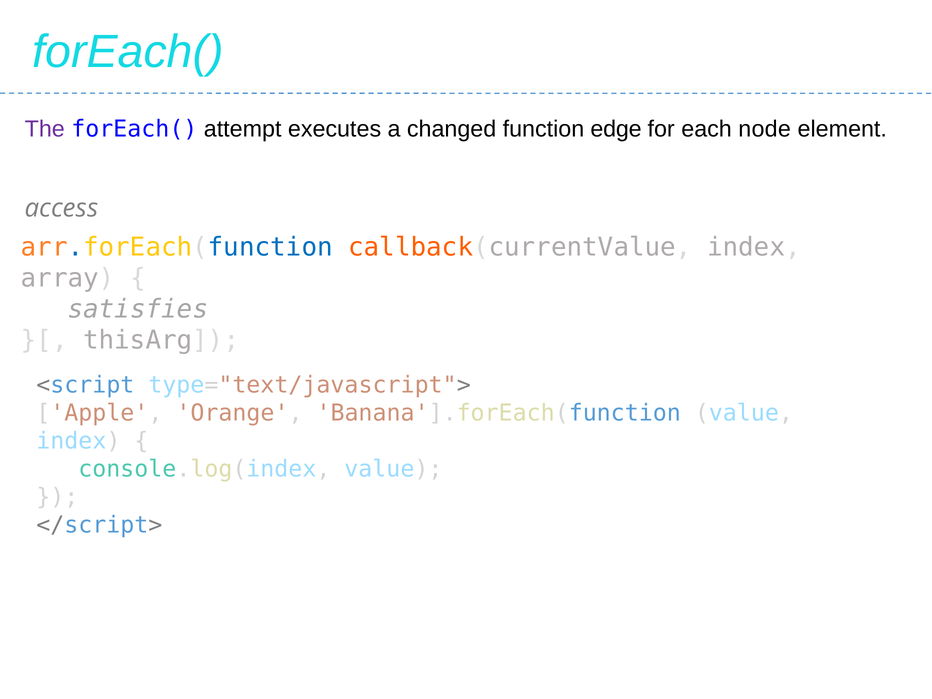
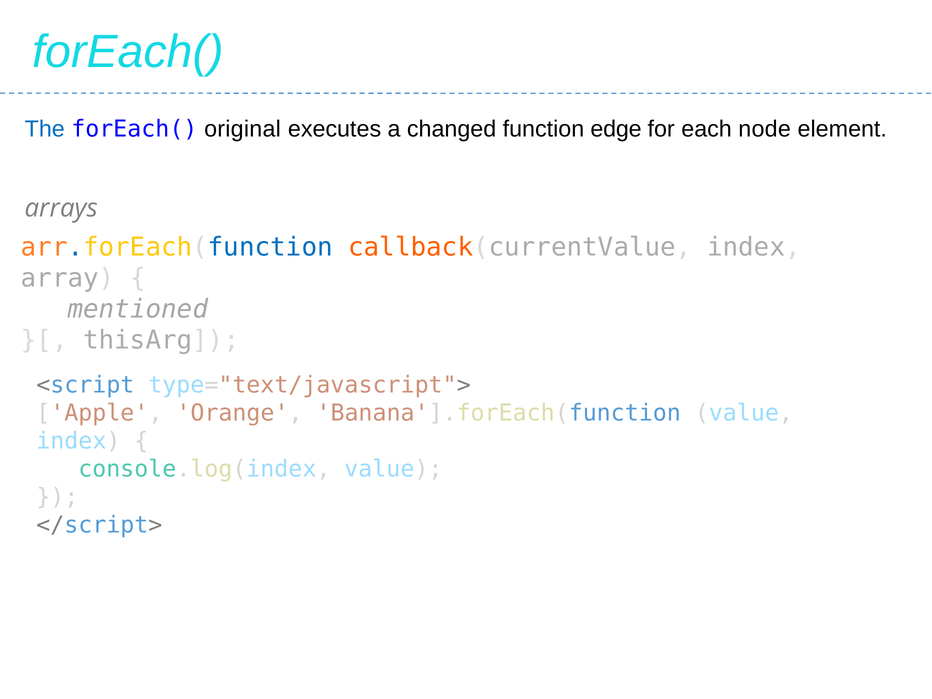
The colour: purple -> blue (45, 129)
attempt: attempt -> original (243, 129)
access: access -> arrays (61, 208)
satisfies: satisfies -> mentioned (138, 309)
